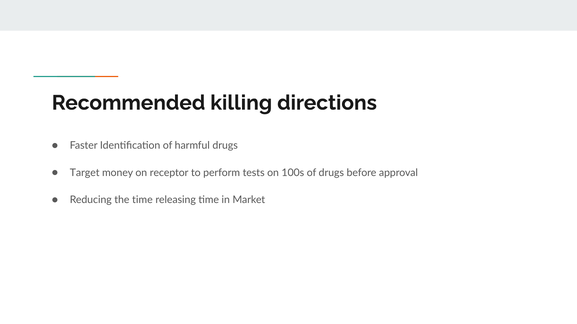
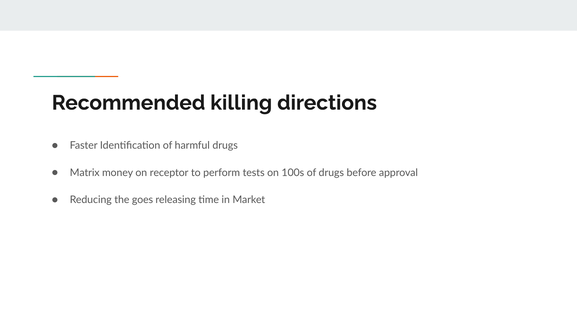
Target: Target -> Matrix (85, 173)
the time: time -> goes (143, 200)
